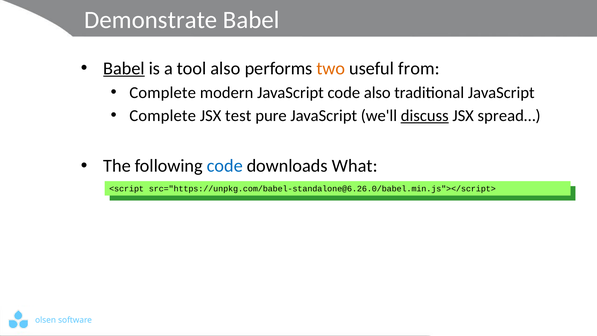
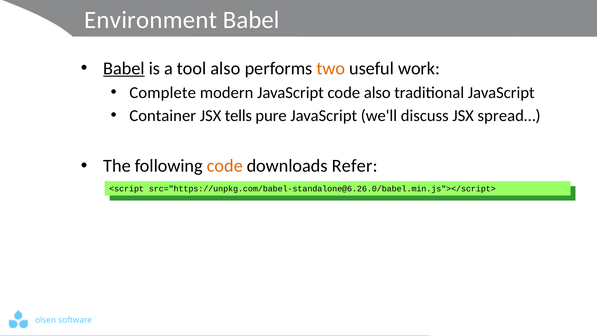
Demonstrate: Demonstrate -> Environment (151, 20)
from: from -> work (419, 68)
Complete: Complete -> Container (163, 116)
test: test -> tells (238, 116)
discuss underline: present -> none (425, 116)
code colour: blue -> orange (225, 166)
What: What -> Refer (355, 166)
